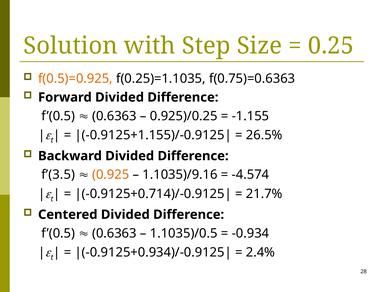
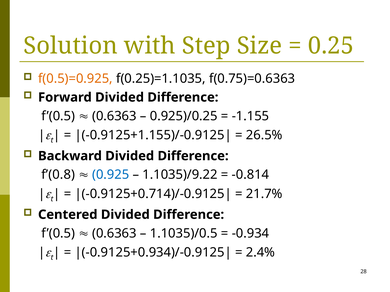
f’(3.5: f’(3.5 -> f’(0.8 (58, 175)
0.925 colour: orange -> blue (111, 175)
1.1035)/9.16: 1.1035)/9.16 -> 1.1035)/9.22 (180, 175)
-4.574: -4.574 -> -0.814 (250, 175)
